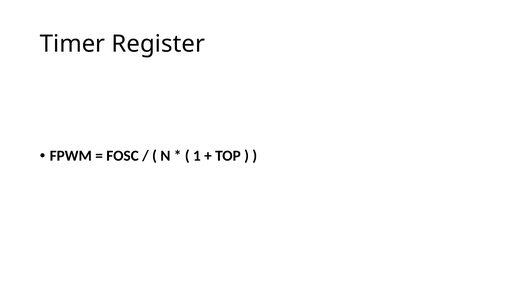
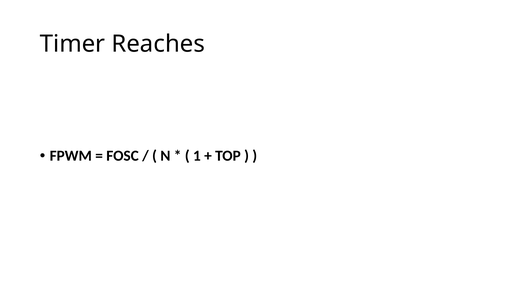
Register: Register -> Reaches (158, 44)
